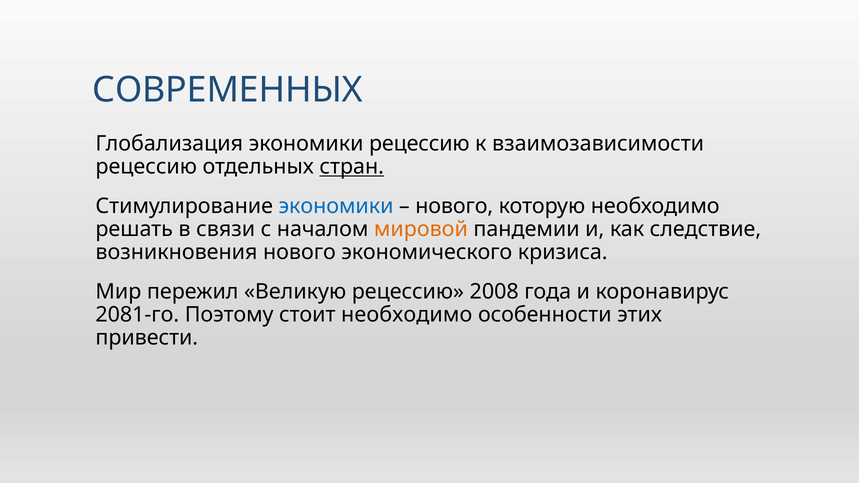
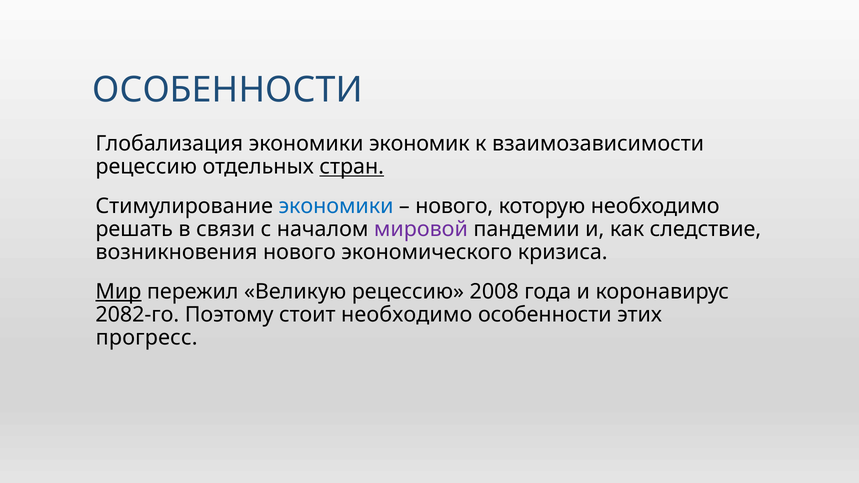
СОВРЕМЕННЫХ: СОВРЕМЕННЫХ -> ОСОБЕННОСТИ (227, 90)
экономики рецессию: рецессию -> экономик (419, 144)
мировой colour: orange -> purple (421, 229)
Мир underline: none -> present (118, 292)
2081-го: 2081-го -> 2082-го (137, 315)
привести: привести -> прогресс (147, 338)
